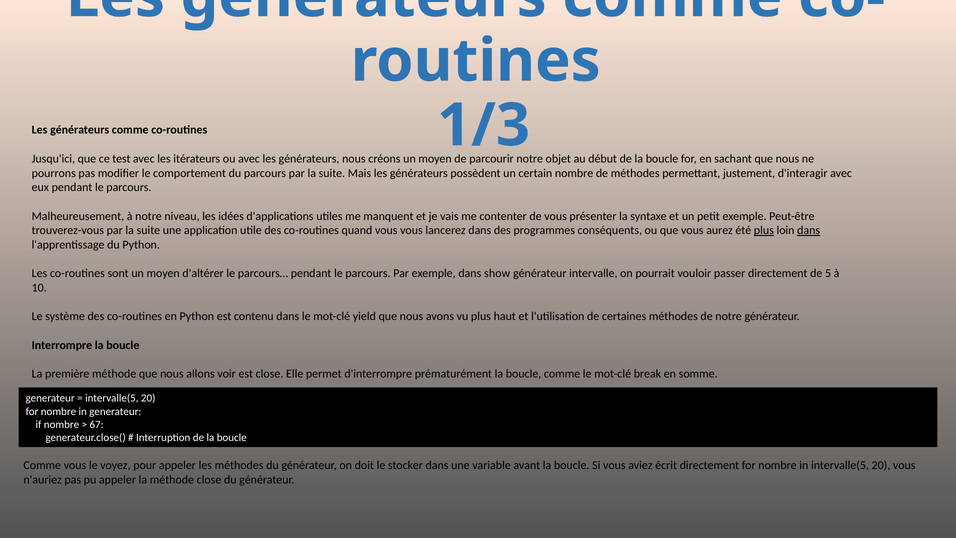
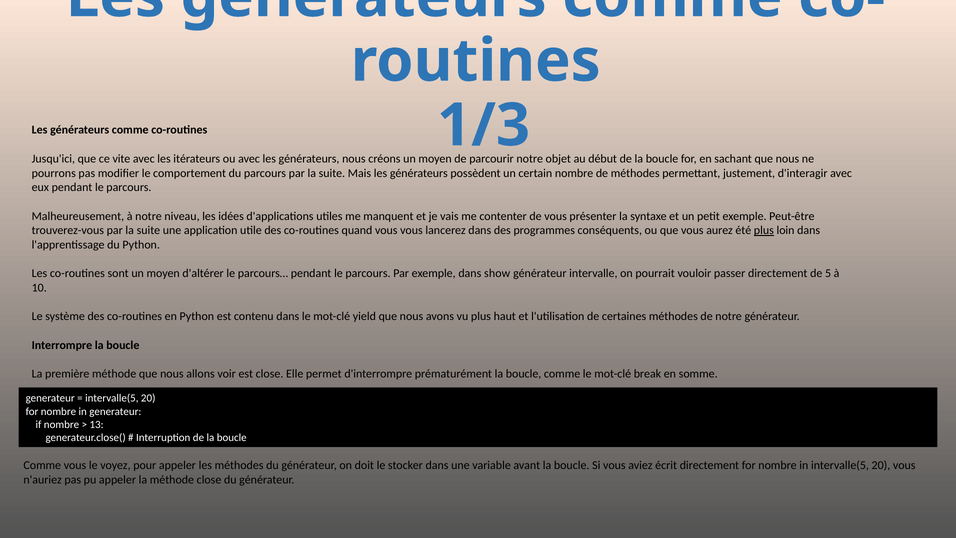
test: test -> vite (121, 159)
dans underline: present -> none (809, 230)
67: 67 -> 13 (97, 424)
